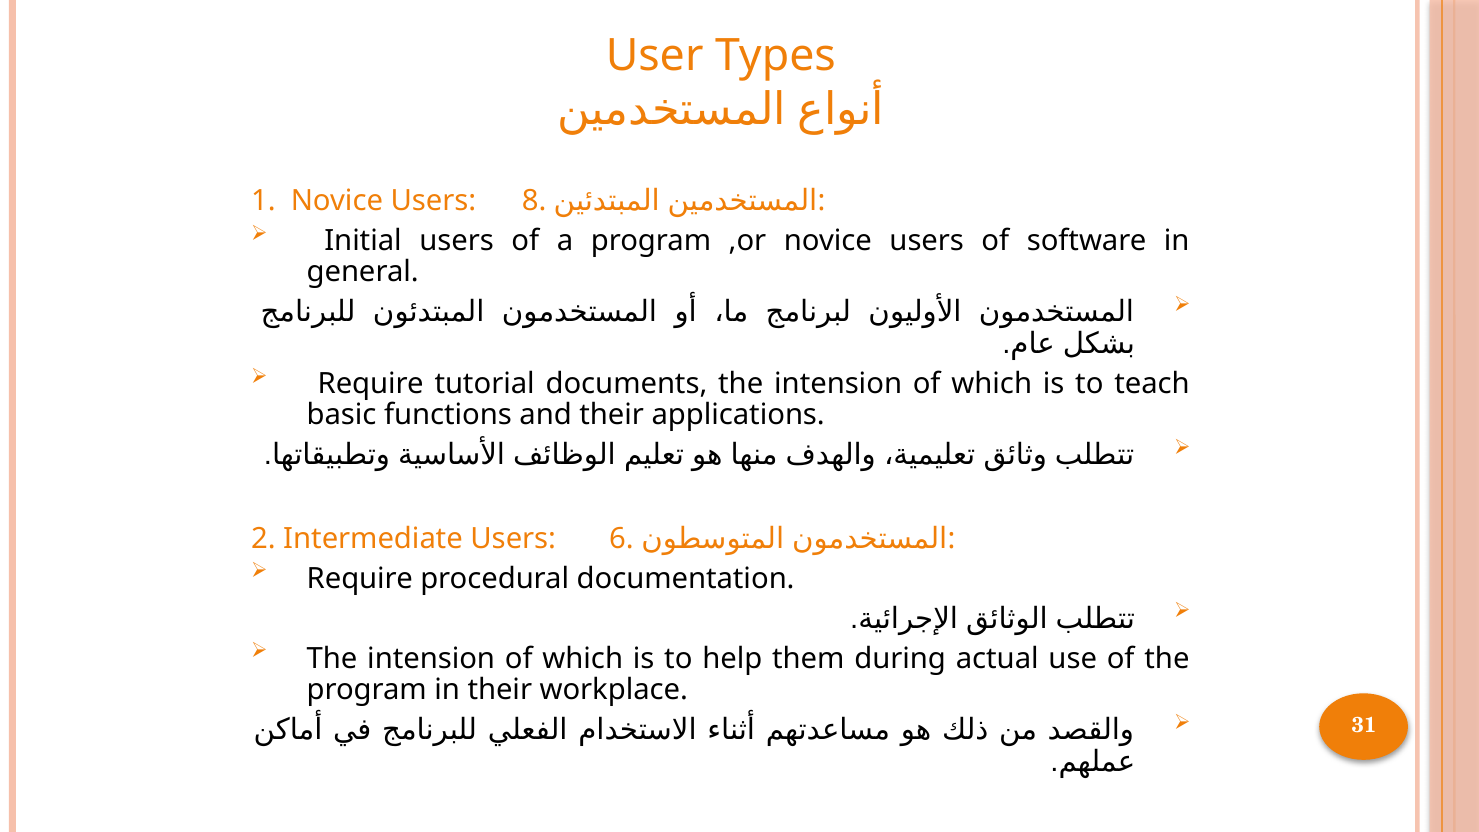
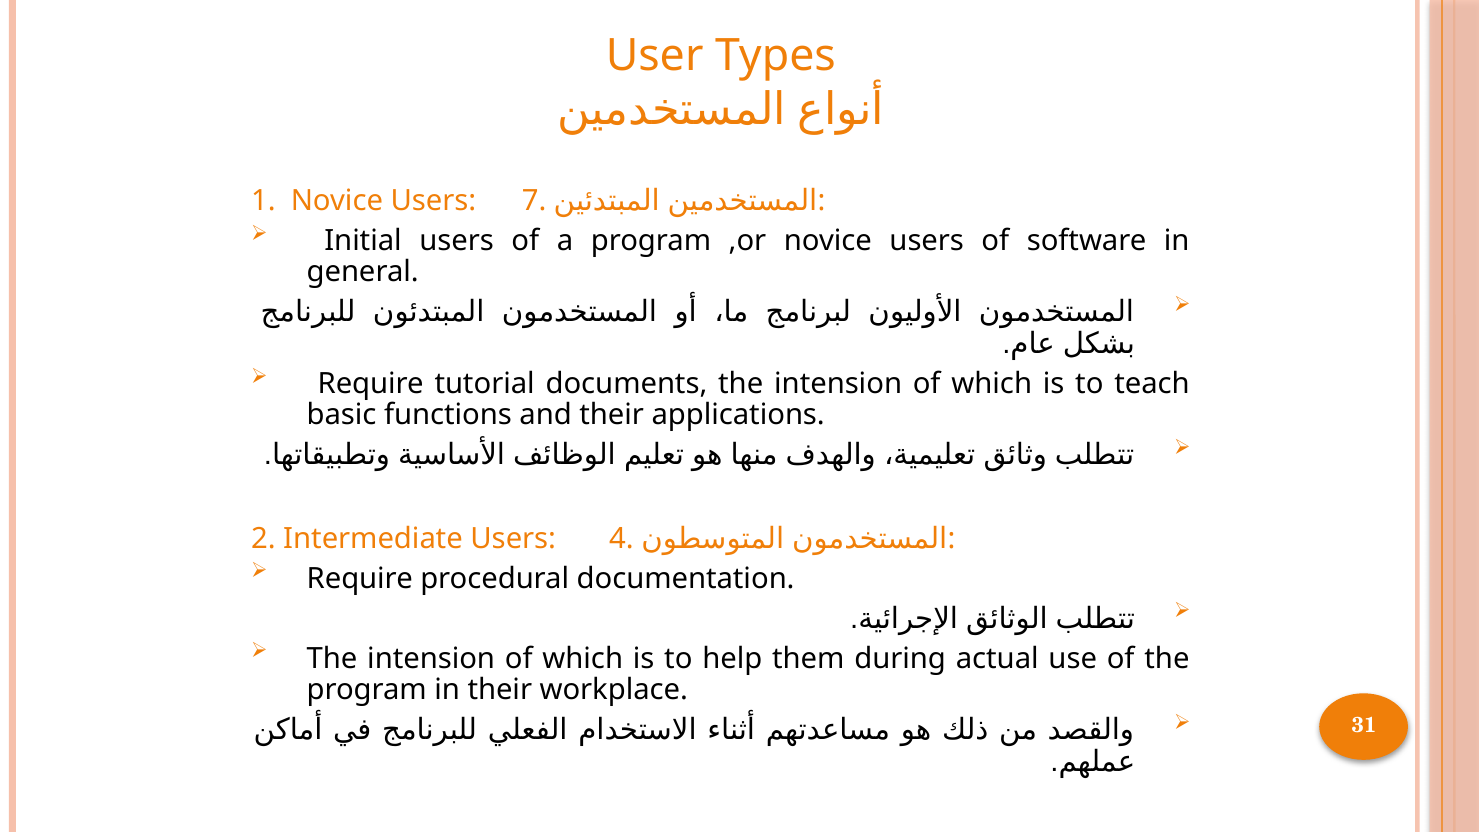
8: 8 -> 7 (534, 201)
6: 6 -> 4 (621, 539)
